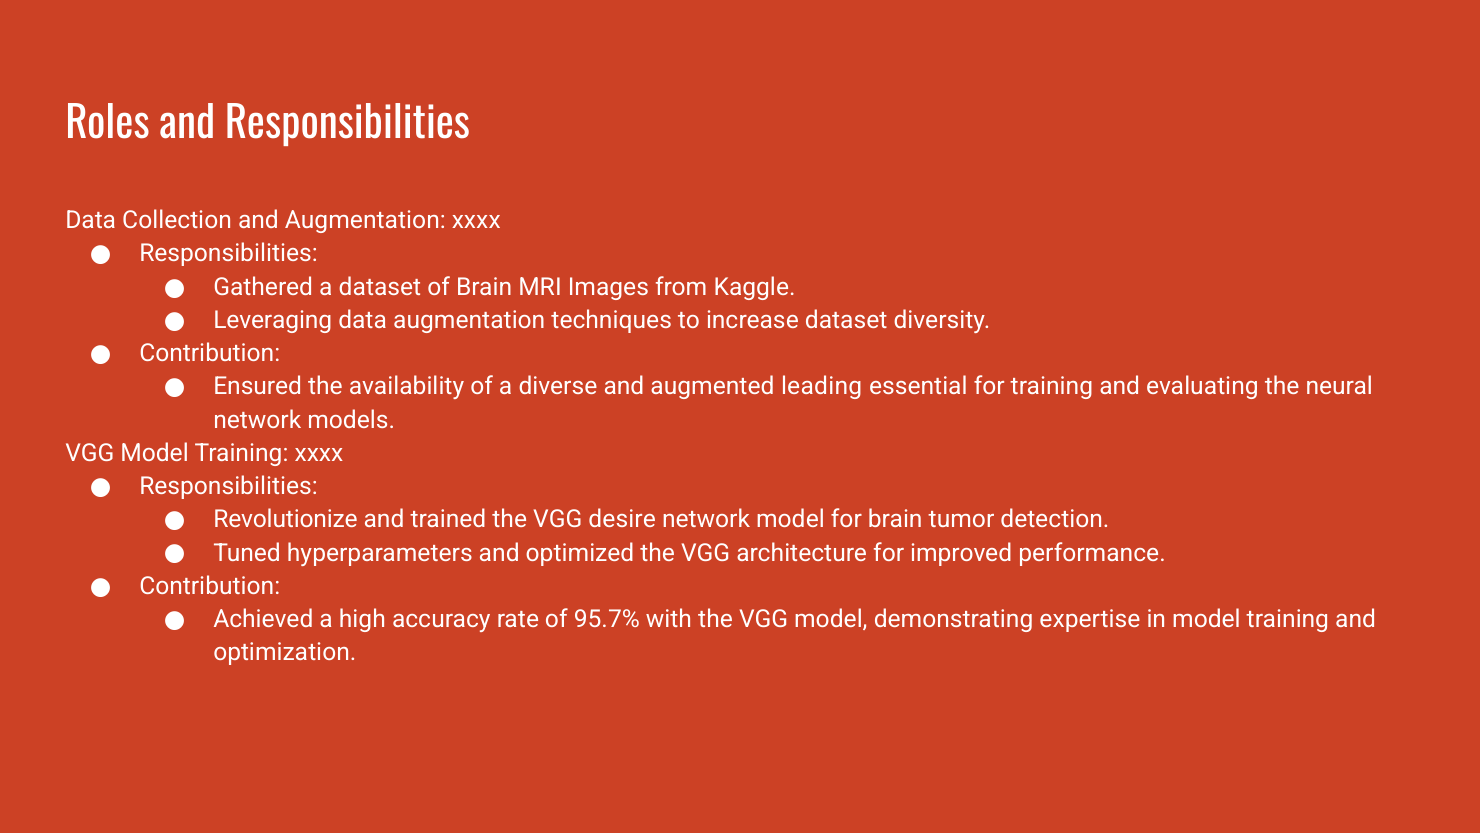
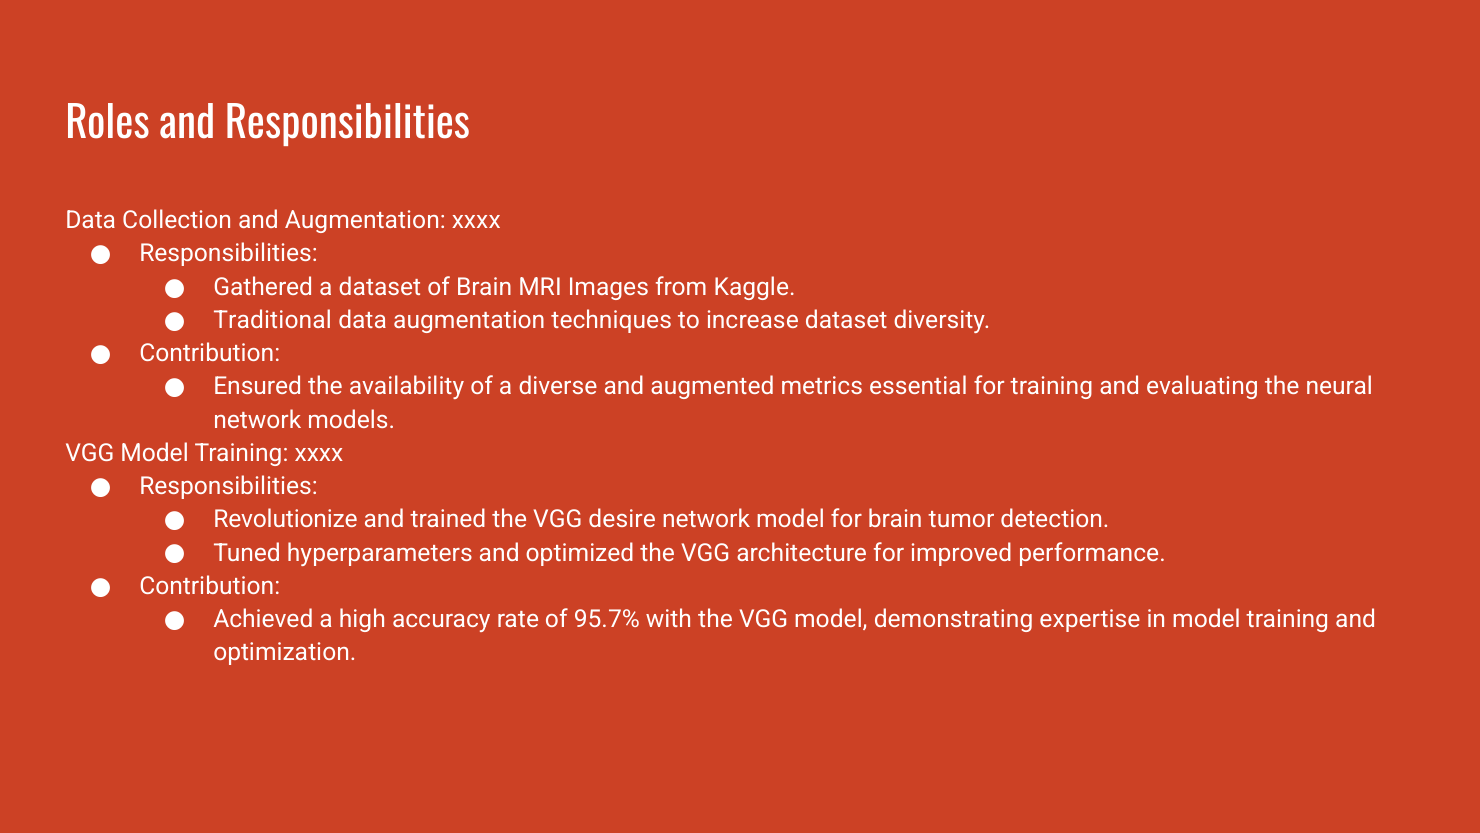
Leveraging: Leveraging -> Traditional (273, 320)
leading: leading -> metrics (822, 387)
